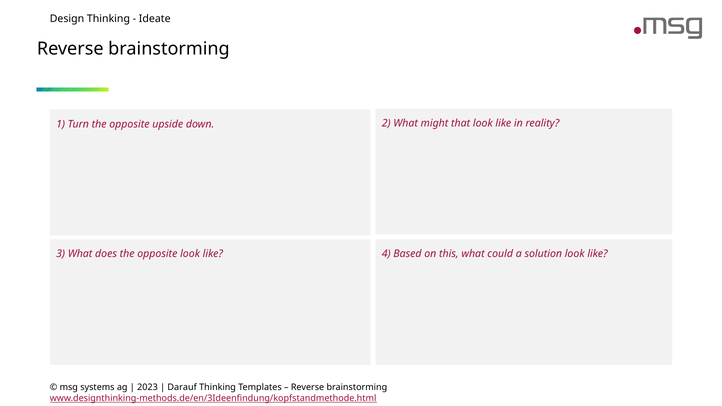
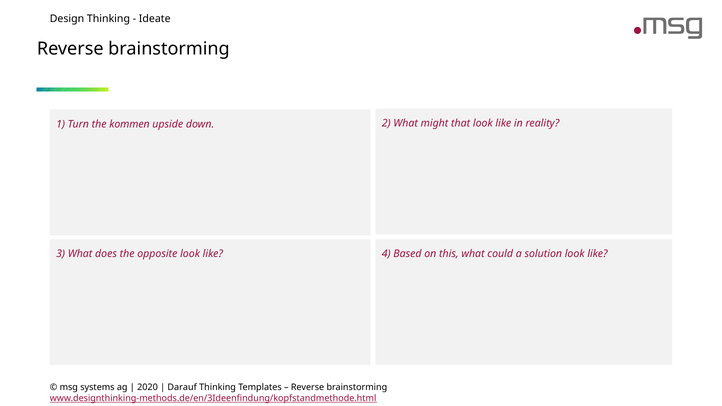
Turn the opposite: opposite -> kommen (129, 124)
2023: 2023 -> 2020 (147, 388)
